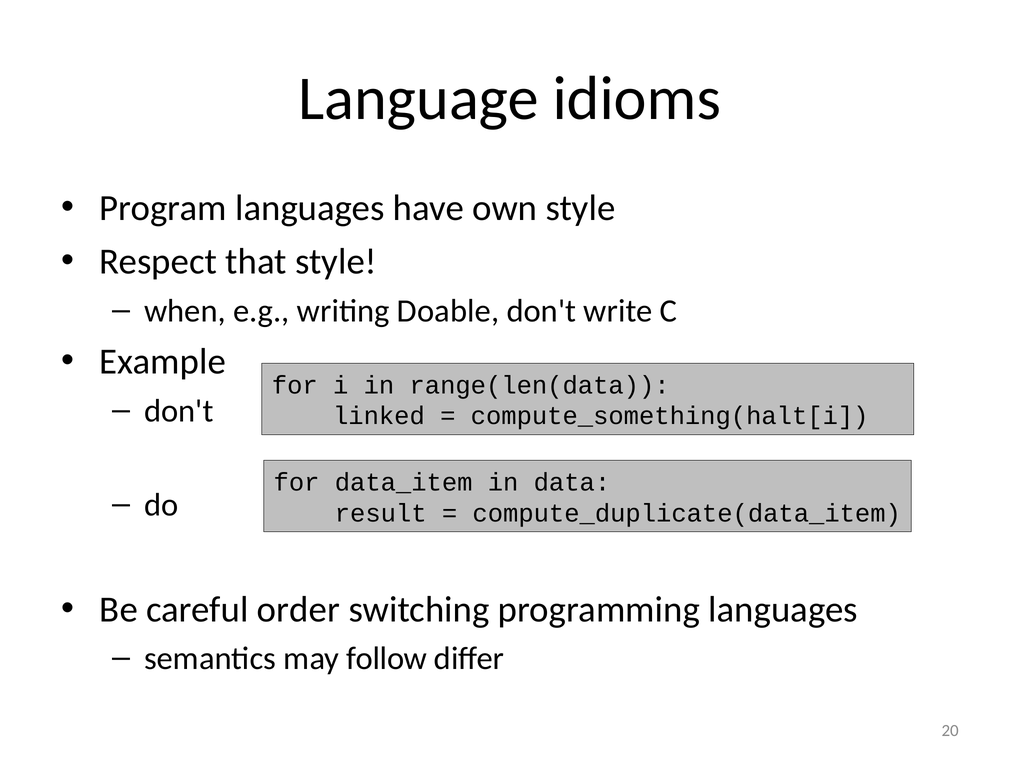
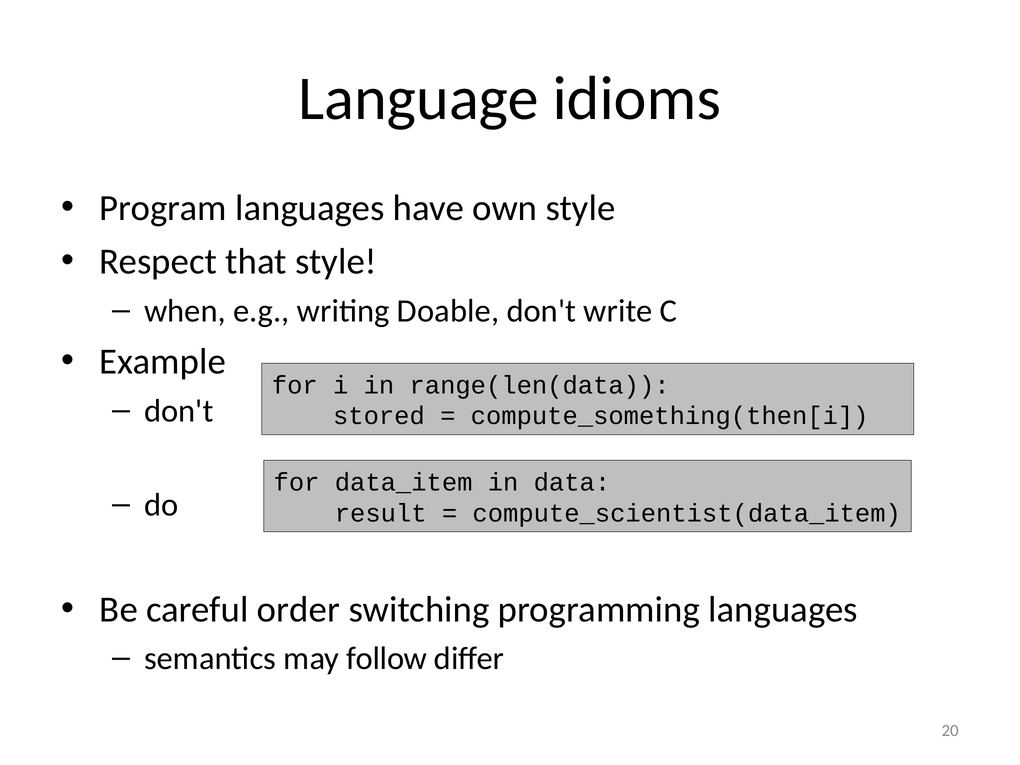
linked: linked -> stored (379, 416)
compute_something(halt[i: compute_something(halt[i -> compute_something(then[i (670, 416)
compute_duplicate(data_item: compute_duplicate(data_item -> compute_scientist(data_item (687, 513)
